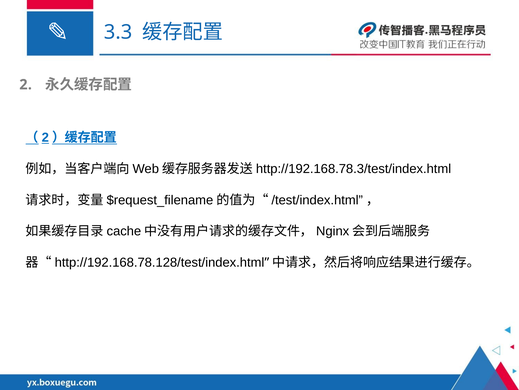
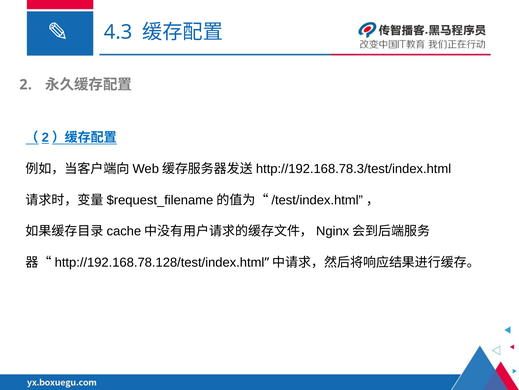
3.3: 3.3 -> 4.3 (118, 32)
